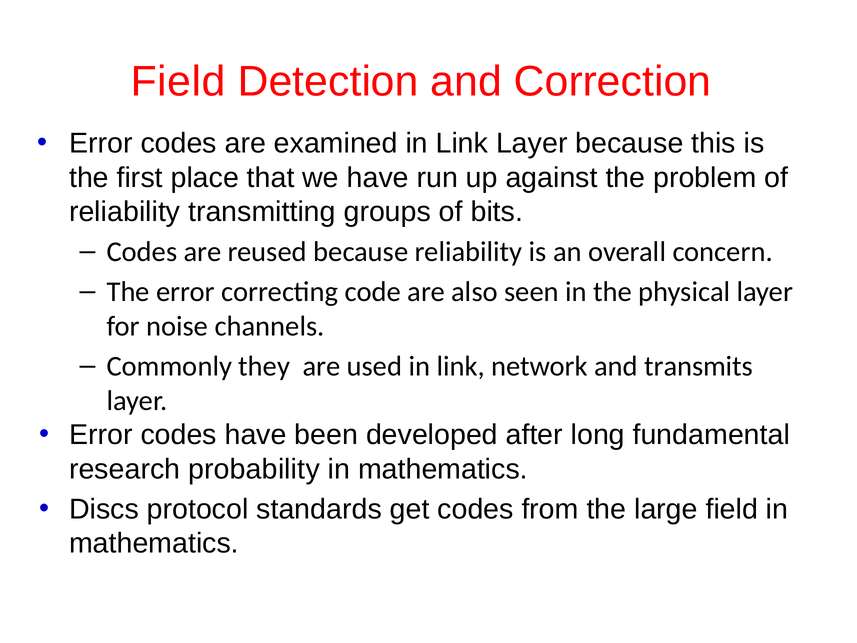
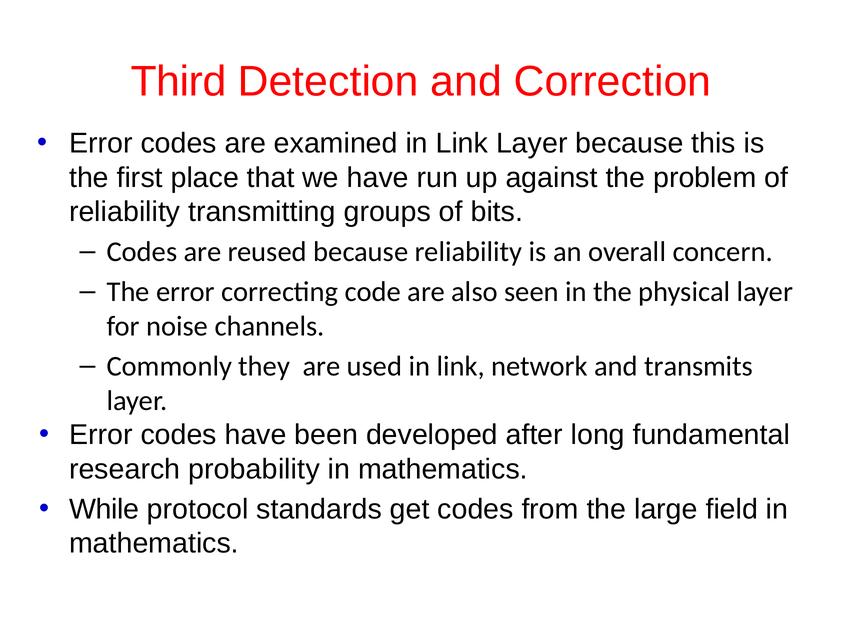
Field: Field -> Third (179, 82)
Discs: Discs -> While (104, 509)
